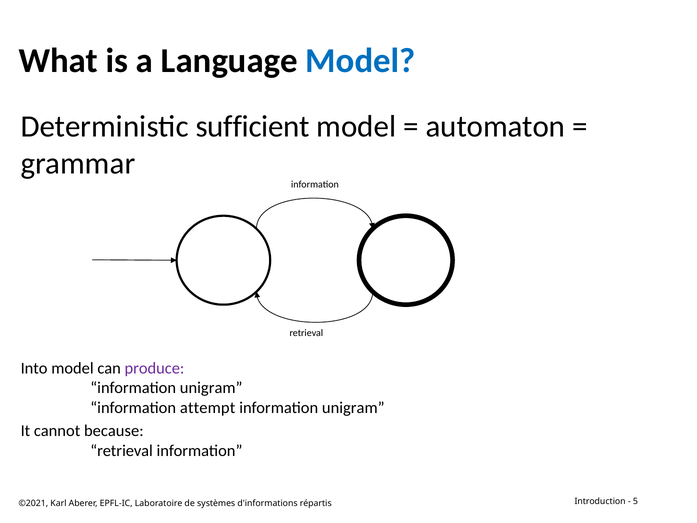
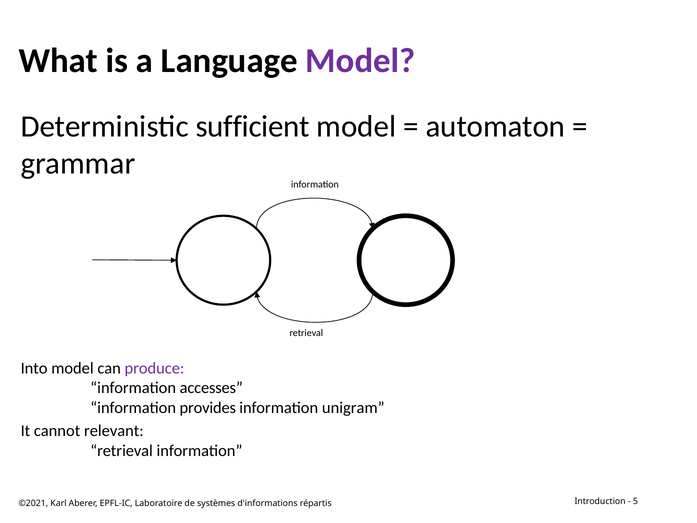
Model colour: blue -> purple (360, 61)
unigram: unigram -> accesses (211, 388)
attempt: attempt -> provides (208, 408)
because: because -> relevant (114, 431)
